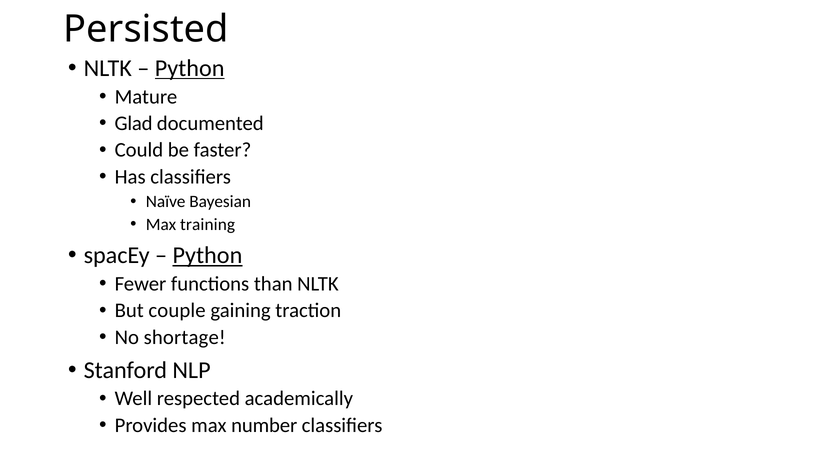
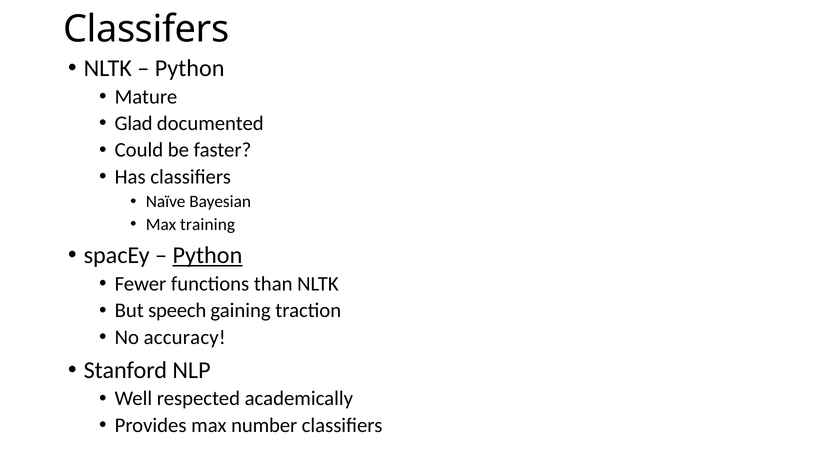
Persisted: Persisted -> Classifers (146, 29)
Python underline: present -> none (190, 68)
couple: couple -> speech (177, 311)
shortage: shortage -> accuracy (185, 338)
